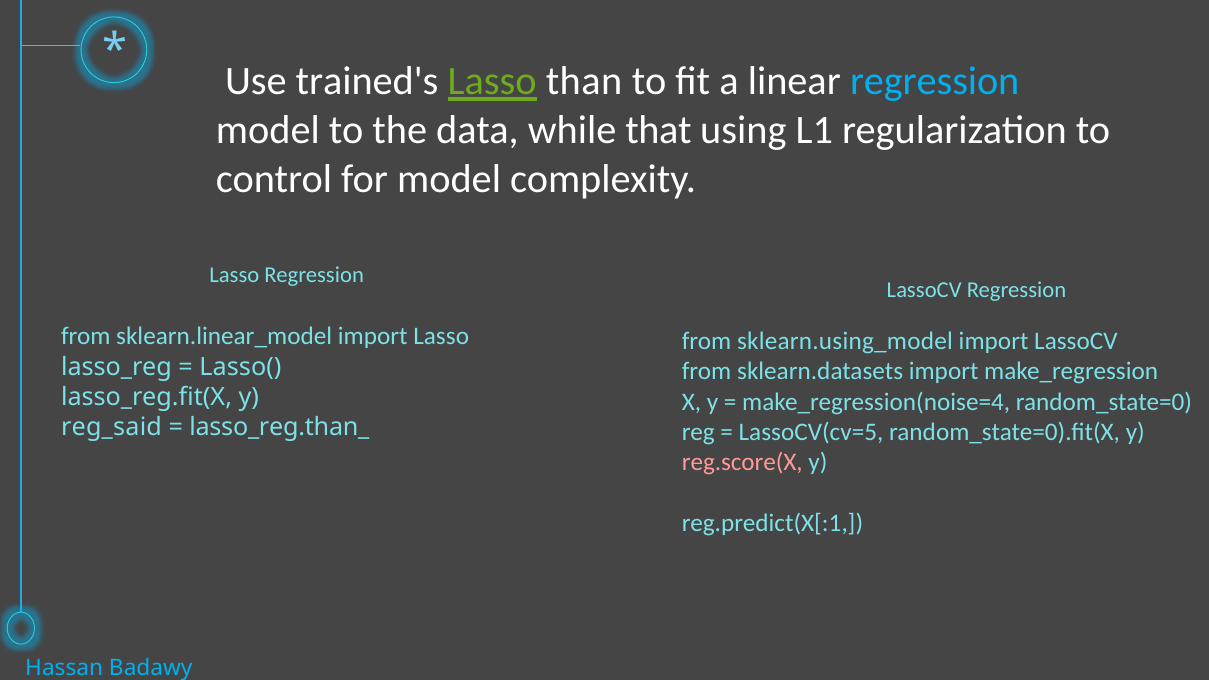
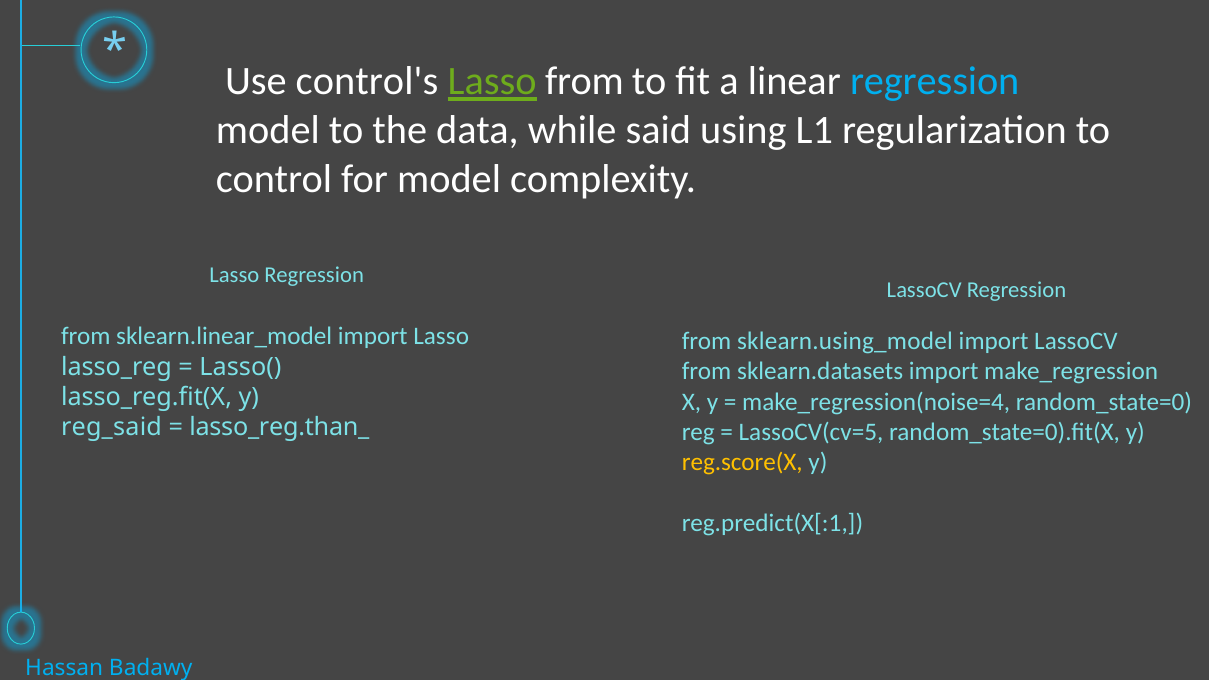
trained's: trained's -> control's (367, 81)
than: than -> from (584, 81)
that: that -> said (658, 131)
reg.score(X colour: pink -> yellow (742, 462)
